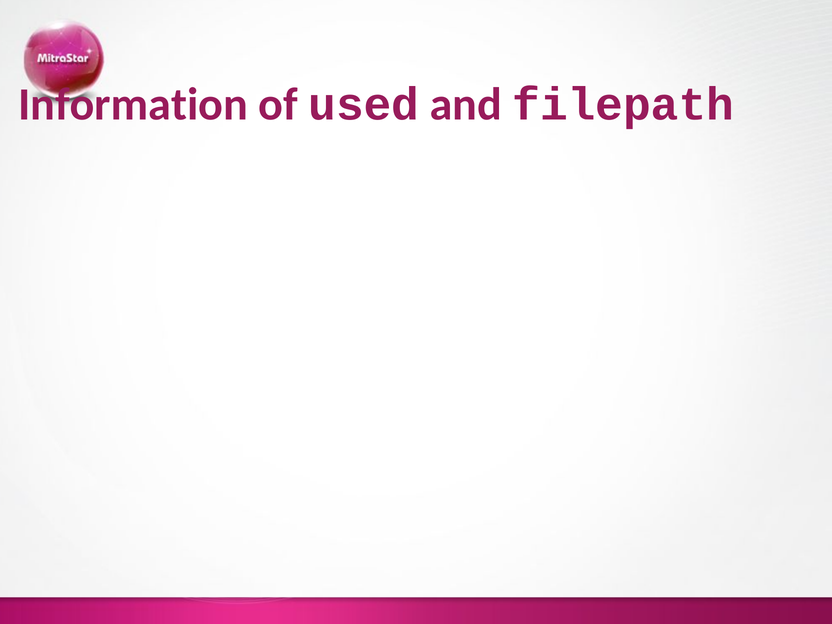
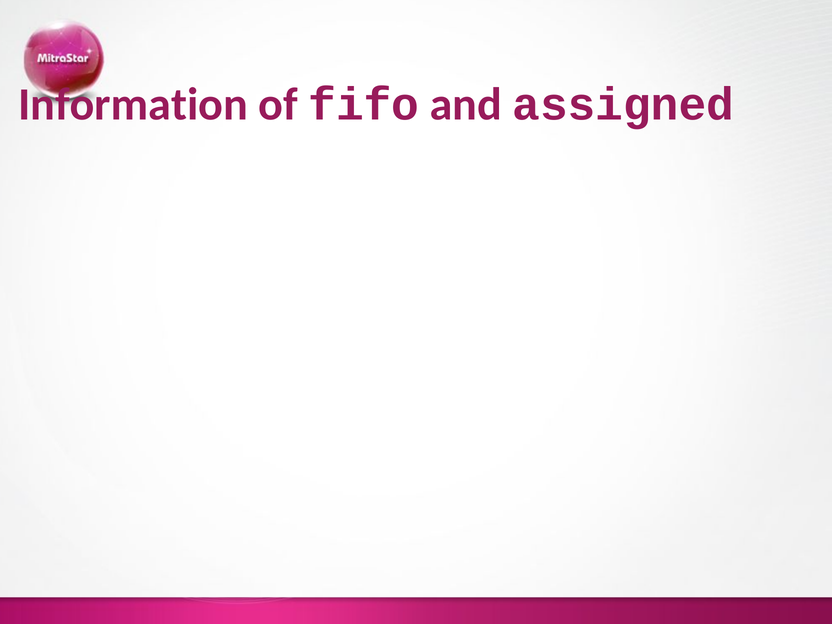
used: used -> fifo (364, 105)
filepath: filepath -> assigned (623, 105)
